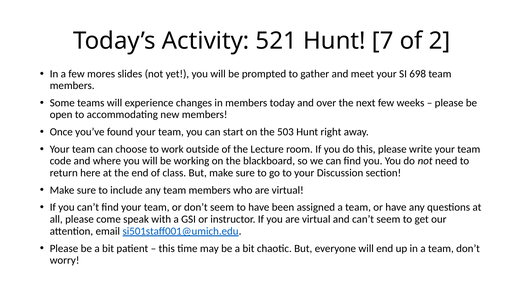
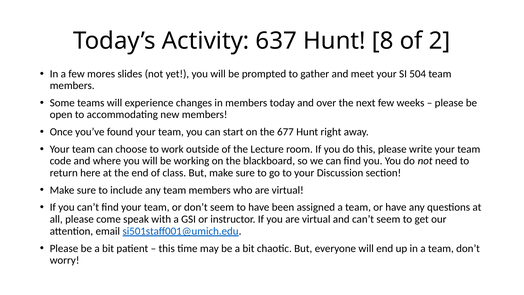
521: 521 -> 637 (276, 41)
7: 7 -> 8 (383, 41)
698: 698 -> 504 (418, 74)
503: 503 -> 677 (285, 132)
